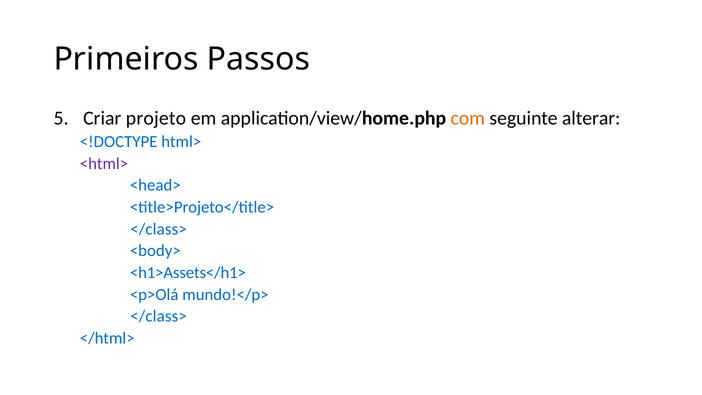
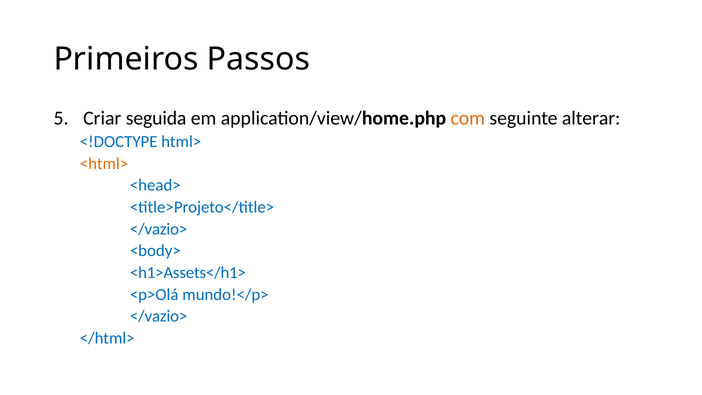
projeto: projeto -> seguida (156, 118)
<html> colour: purple -> orange (104, 164)
</class>: </class> -> </vazio> (159, 229)
</class>: </class> -> </vazio> (159, 316)
